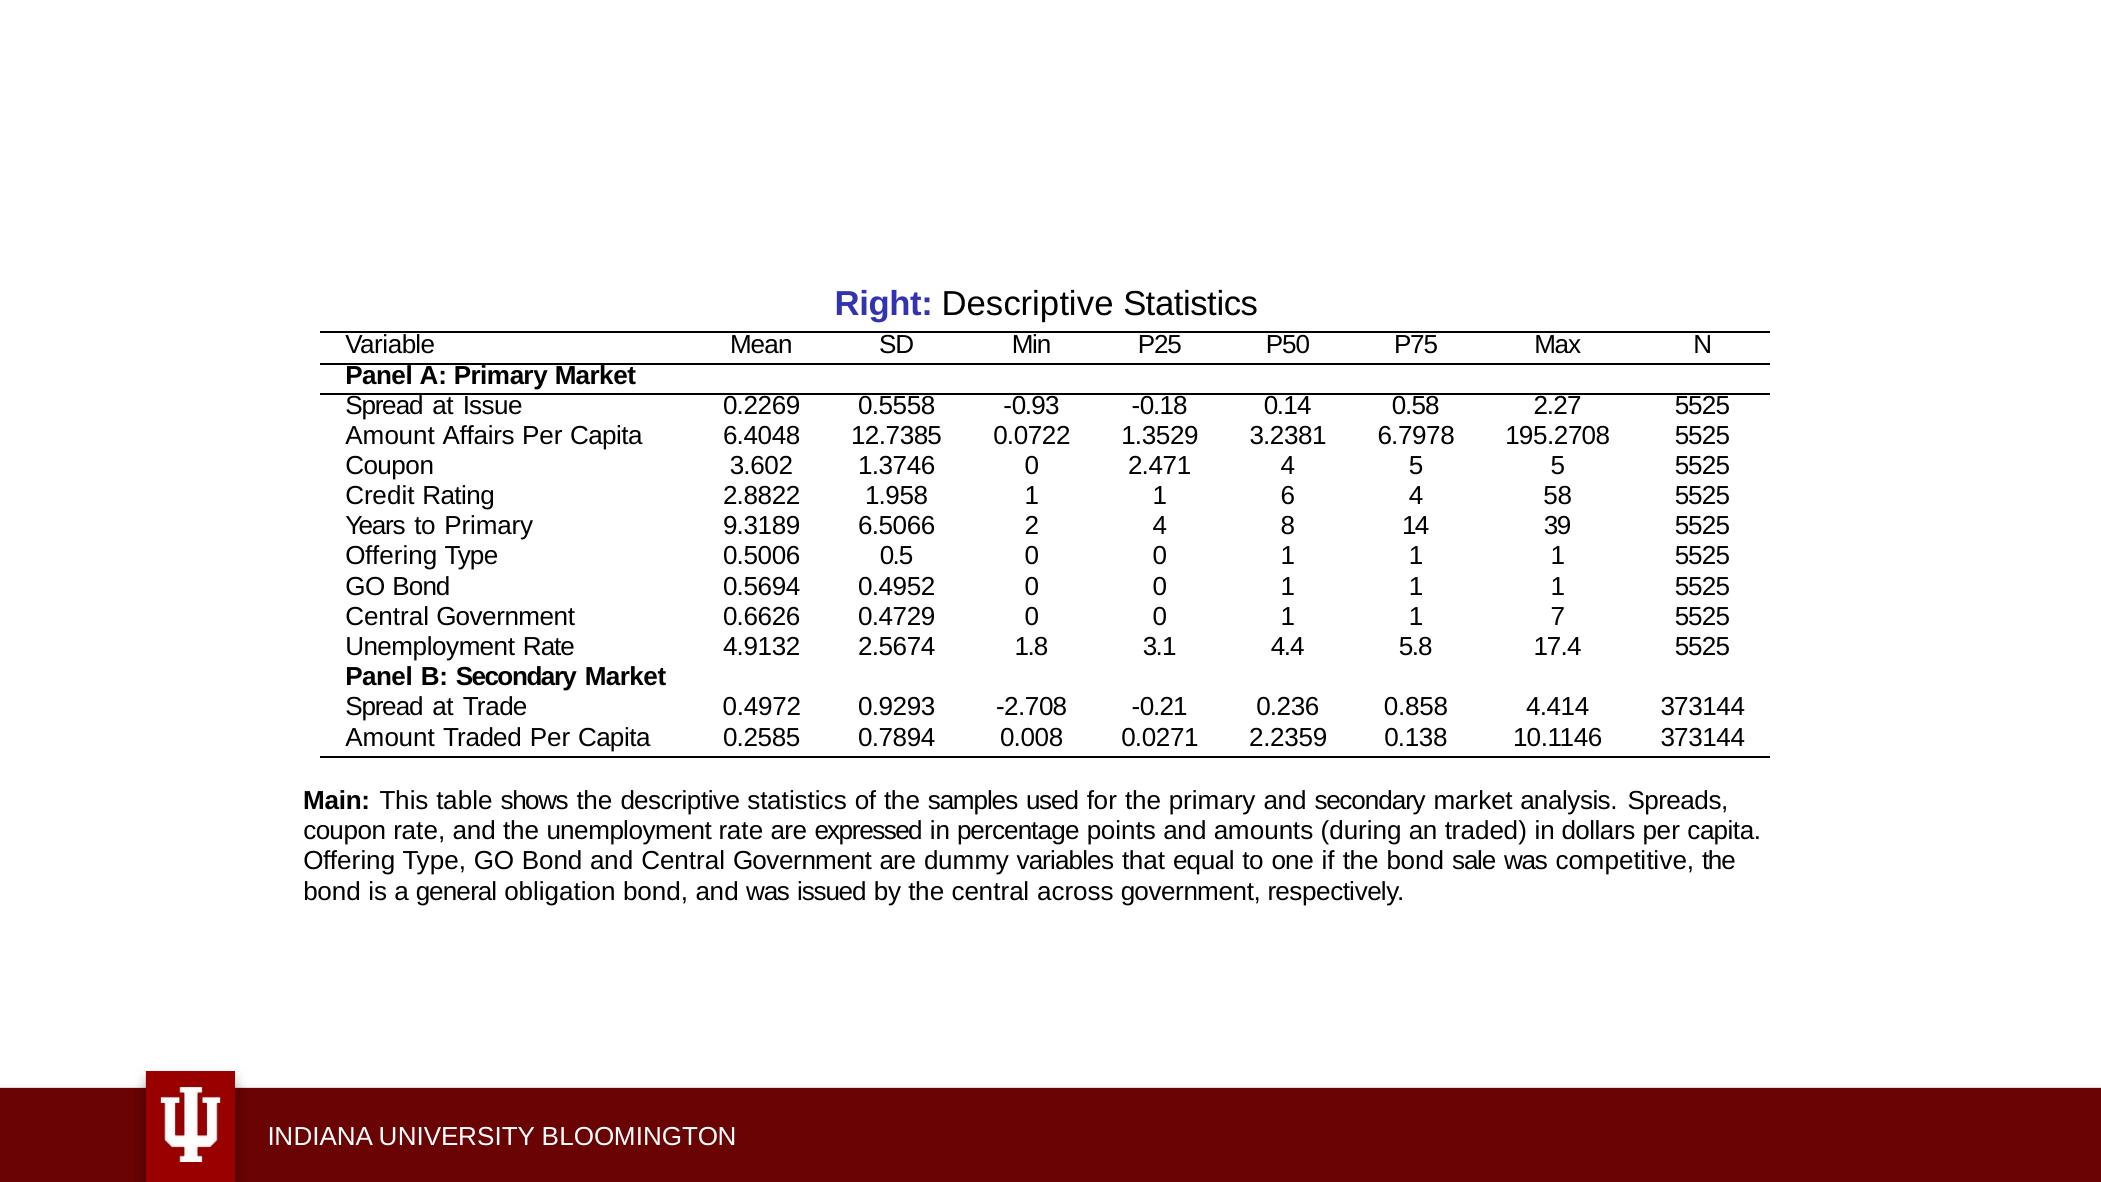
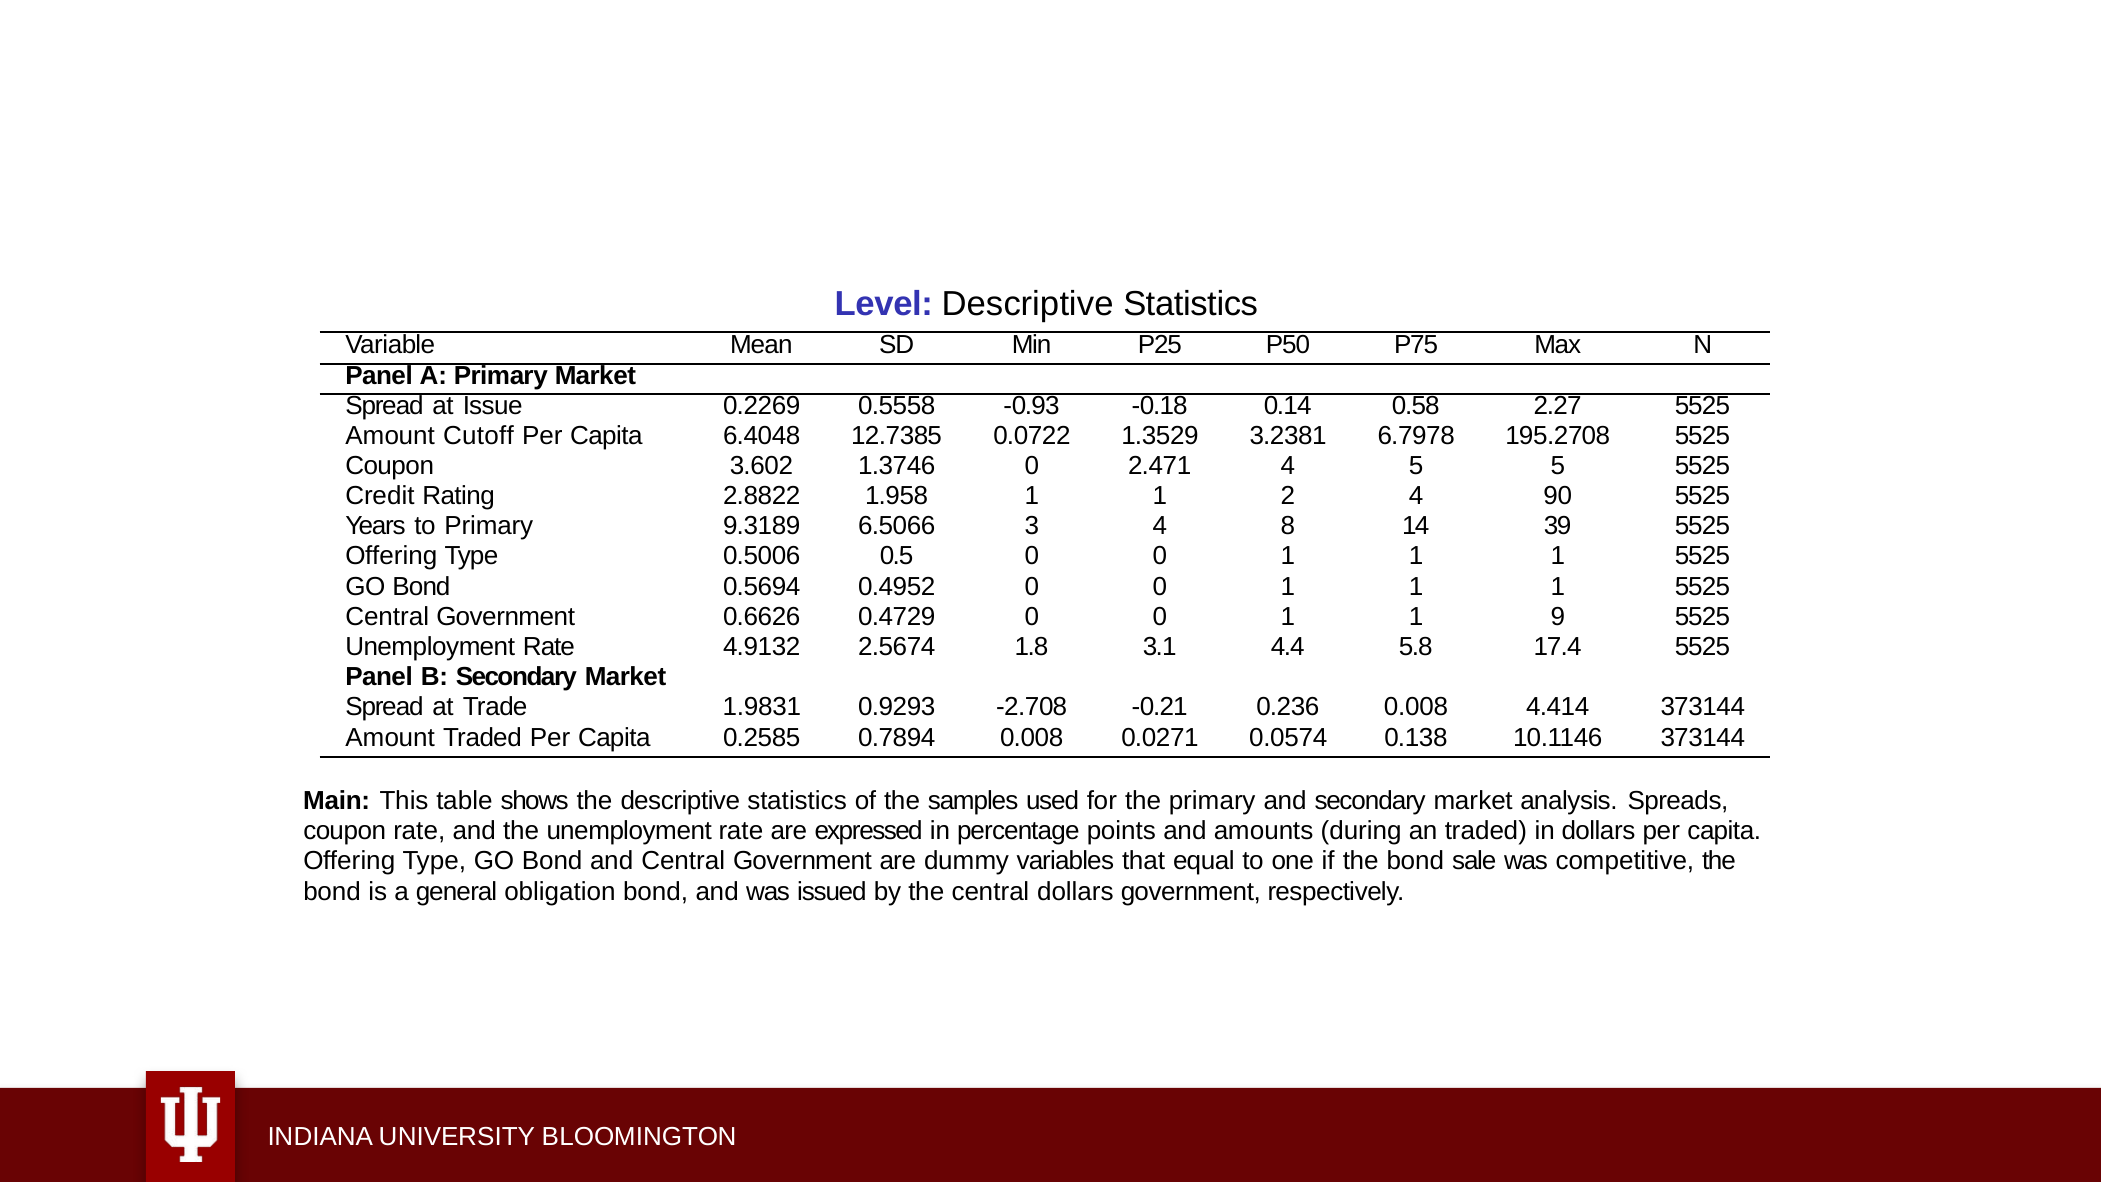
Right: Right -> Level (884, 304)
Affairs: Affairs -> Cutoff (478, 436)
6: 6 -> 2 (1288, 496)
58: 58 -> 90 (1558, 496)
2: 2 -> 3 (1032, 526)
7: 7 -> 9 (1558, 616)
0.4972: 0.4972 -> 1.9831 (762, 707)
0.236 0.858: 0.858 -> 0.008 (1416, 707)
2.2359: 2.2359 -> 0.0574 (1288, 738)
central across: across -> dollars (1075, 891)
